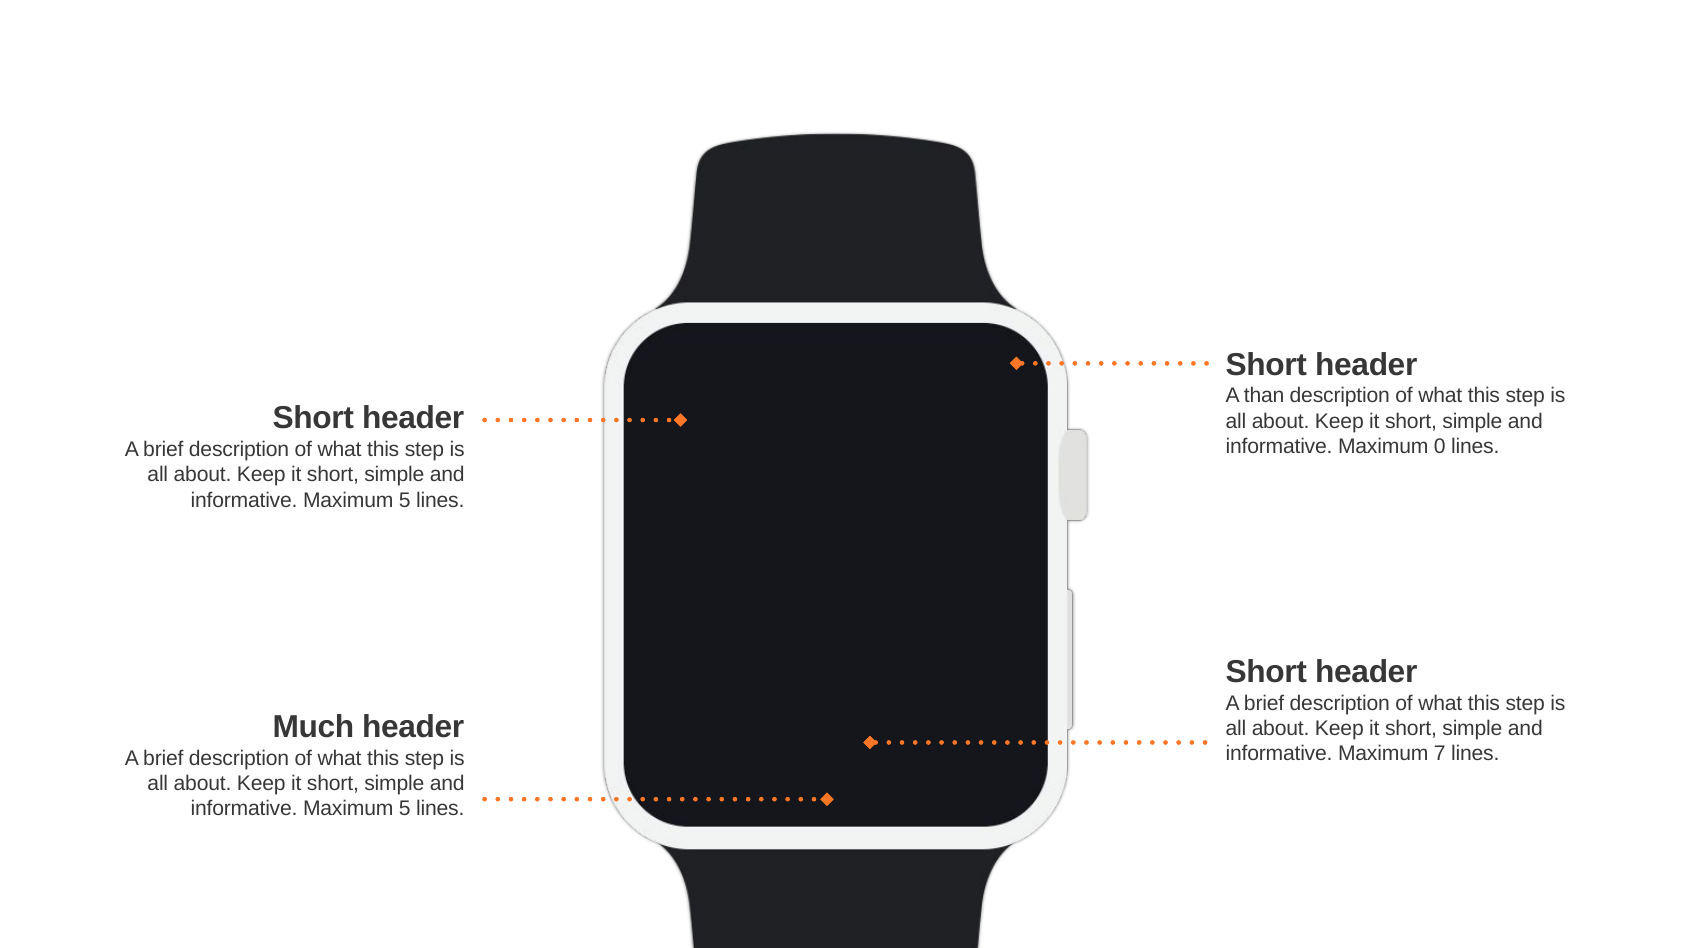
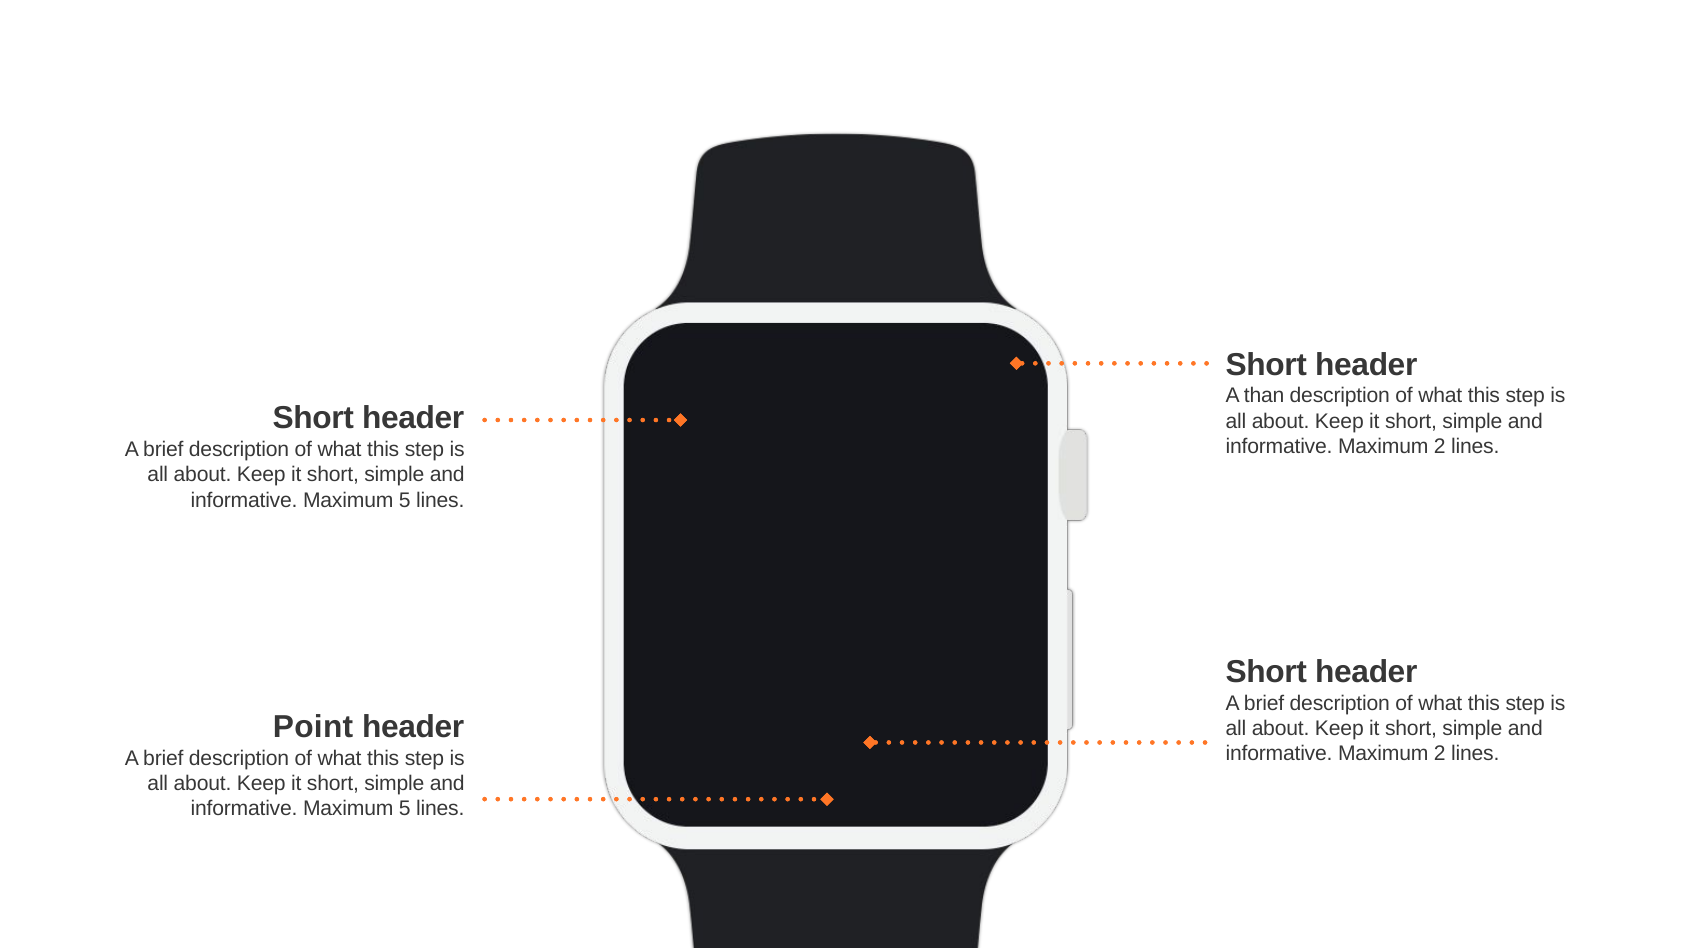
0: 0 -> 2 (1440, 447)
Much: Much -> Point (313, 728)
7: 7 -> 2 (1440, 754)
